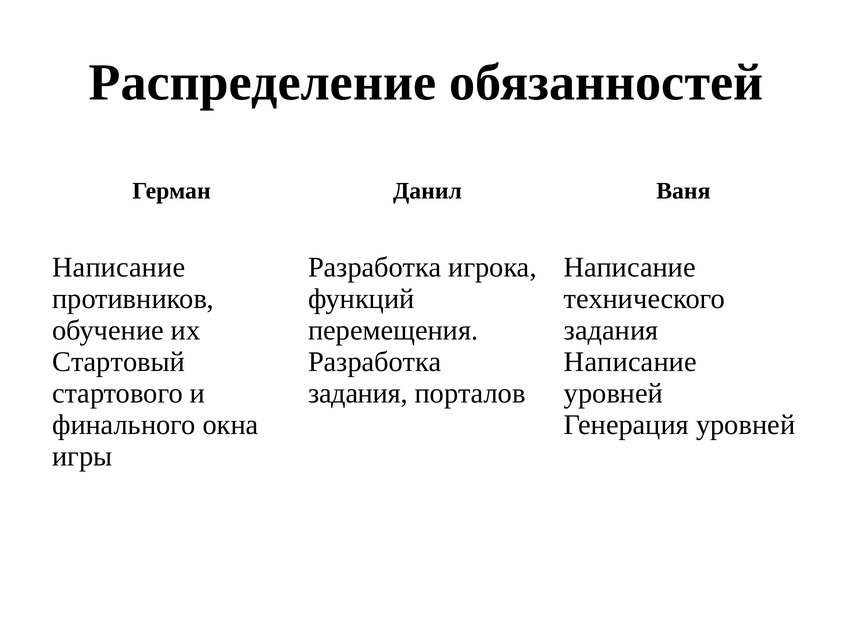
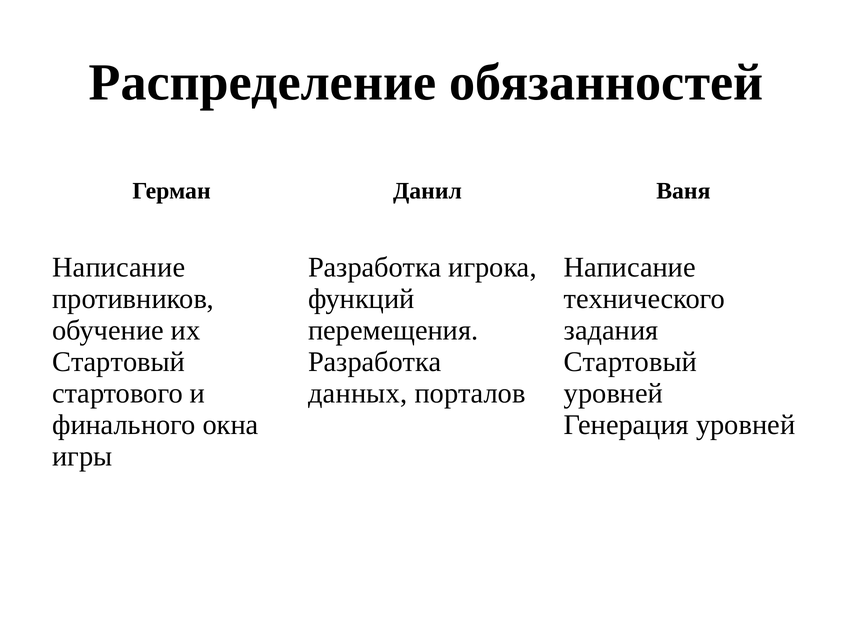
Написание: Написание -> Стартовый (630, 362)
задания: задания -> данных (358, 393)
